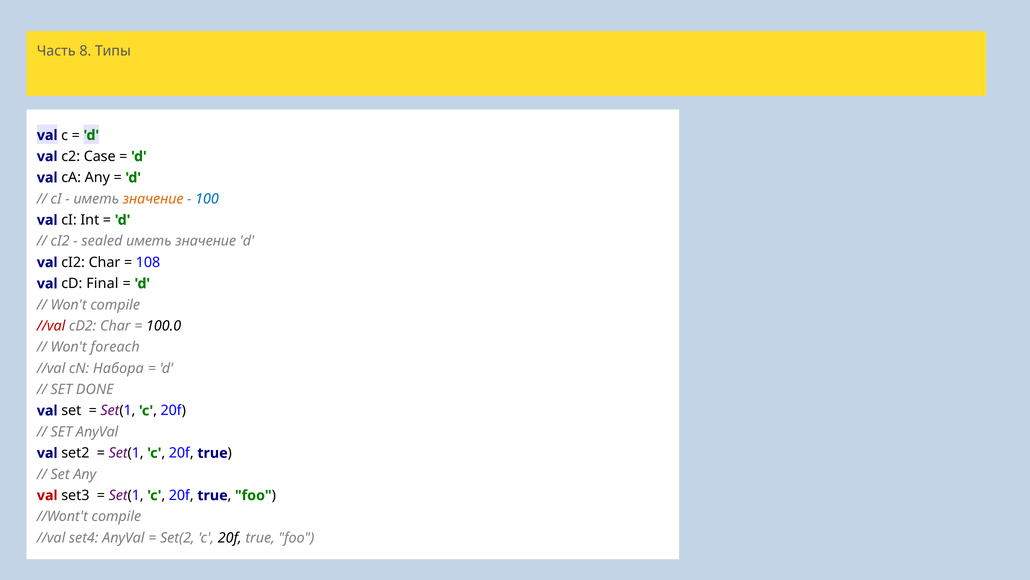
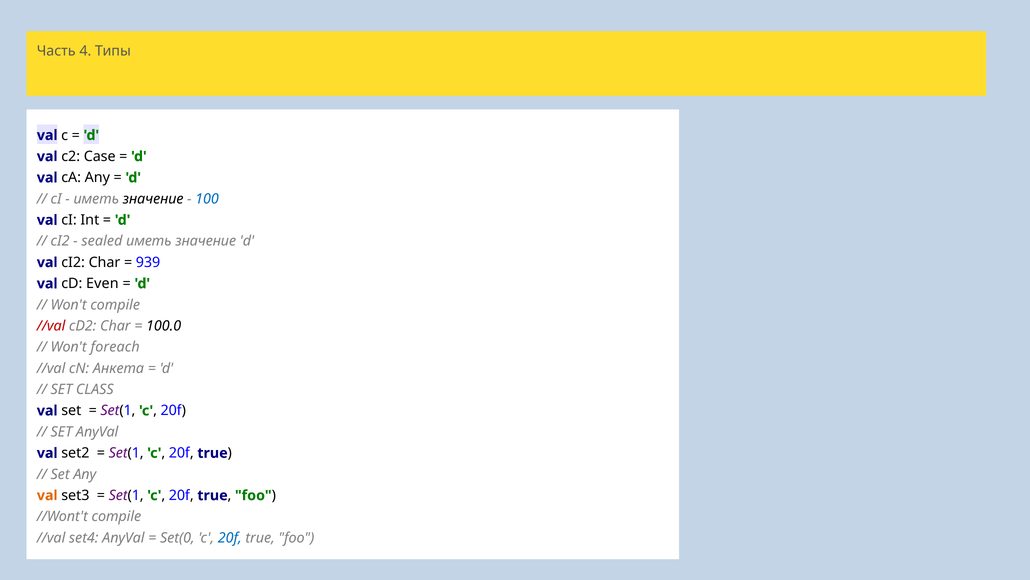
8: 8 -> 4 (85, 51)
значение colour: orange -> black (153, 199)
108: 108 -> 939 (148, 262)
Final: Final -> Even (102, 283)
Набора: Набора -> Анкета (118, 368)
DONE: DONE -> CLASS (95, 389)
val colour: red -> orange (47, 495)
Set(2: Set(2 -> Set(0 (177, 537)
20f colour: black -> blue (230, 537)
